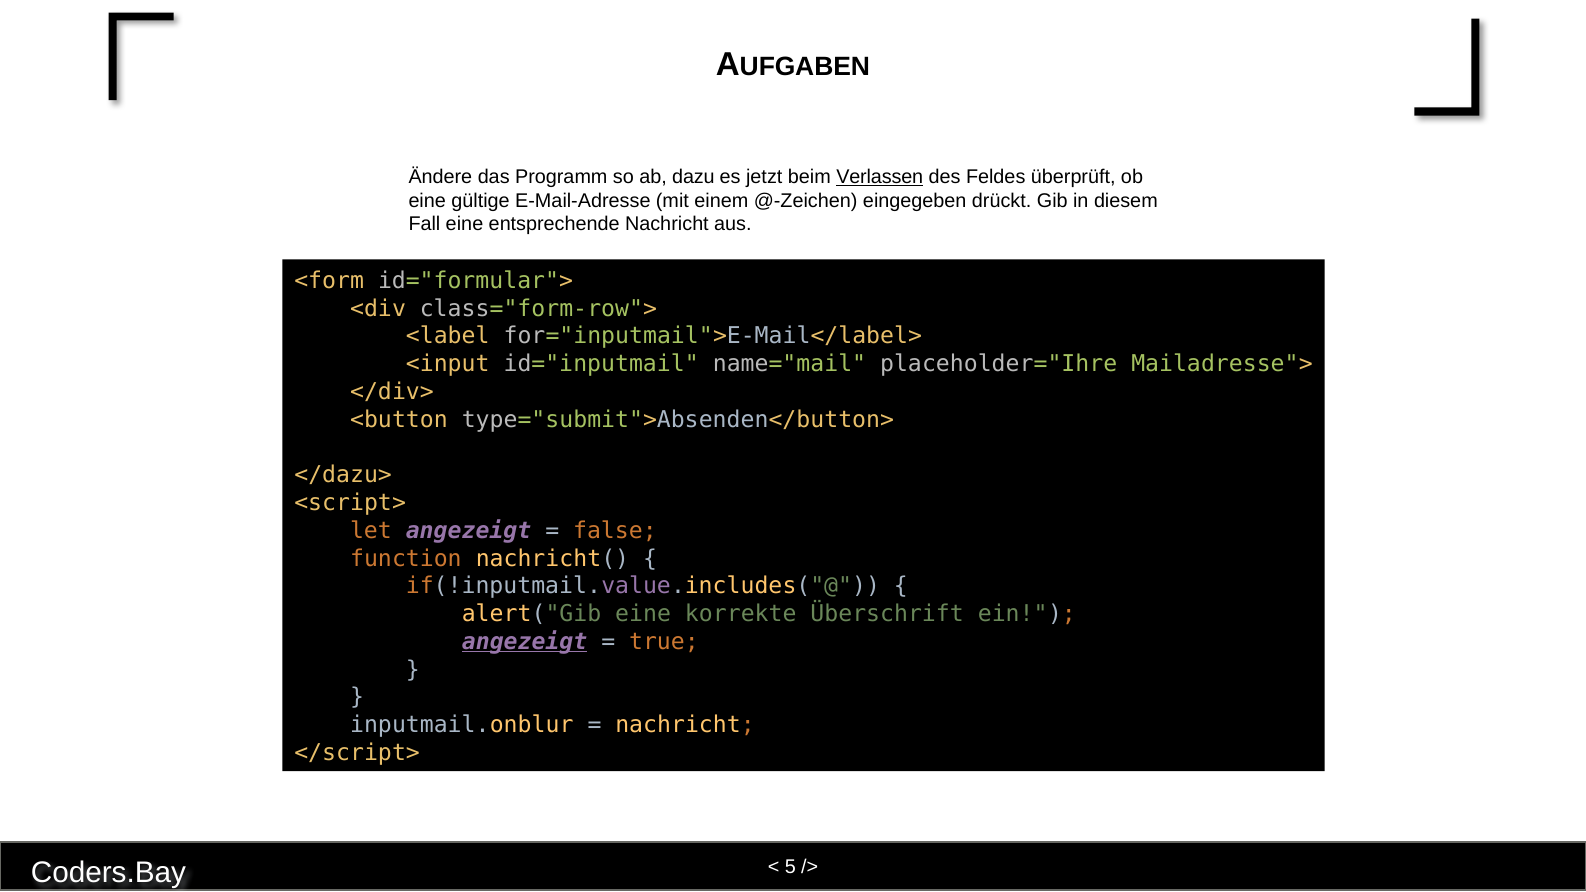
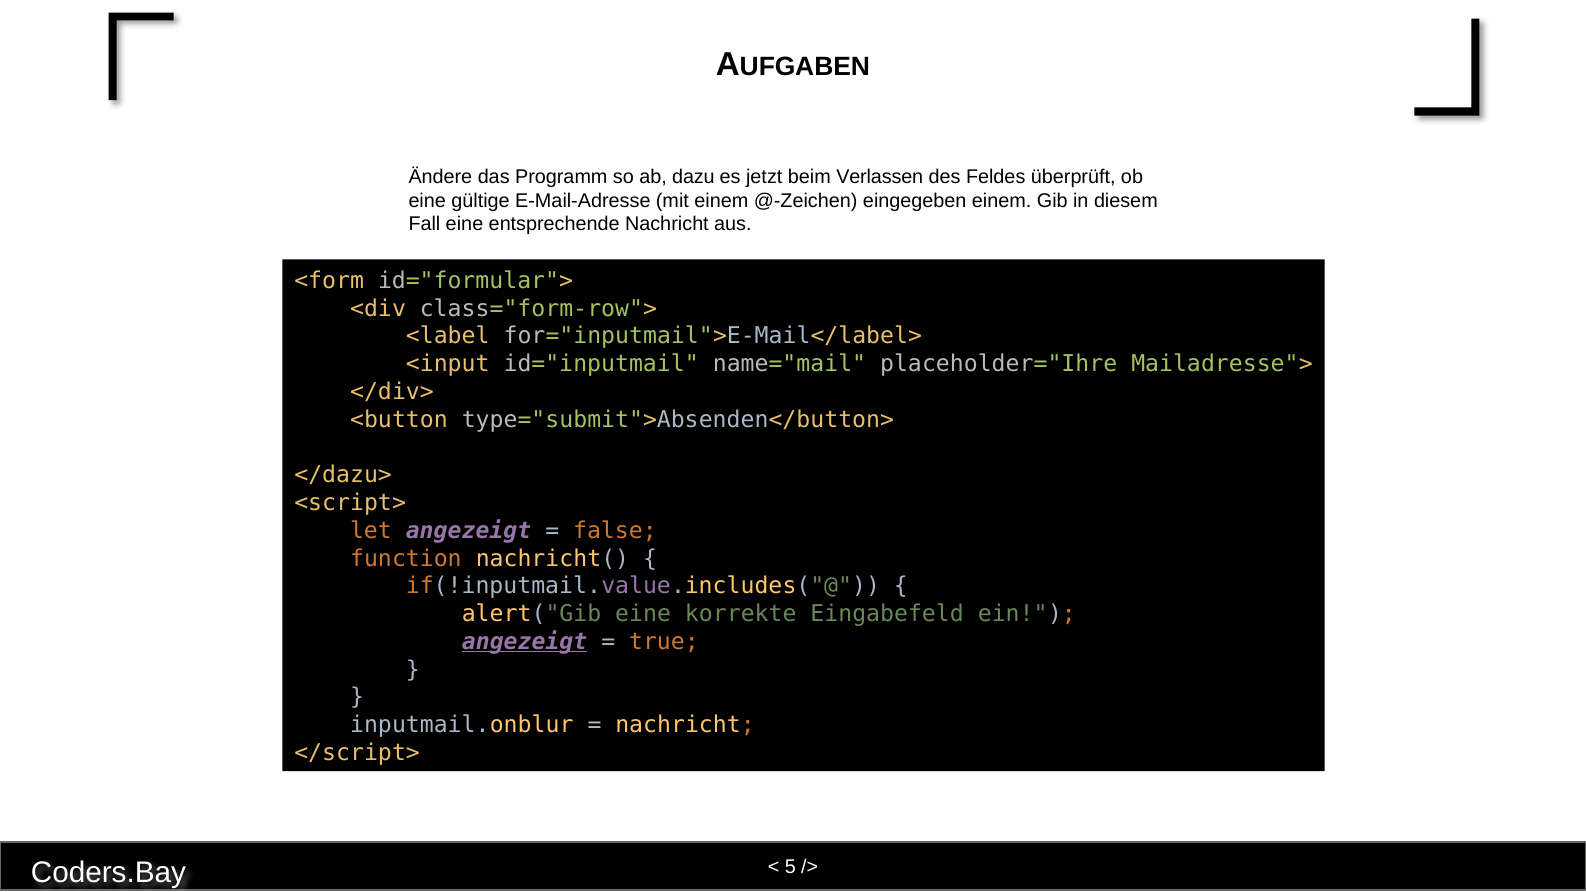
Verlassen underline: present -> none (880, 177)
eingegeben drückt: drückt -> einem (1002, 201)
Überschrift: Überschrift -> Eingabefeld (887, 614)
